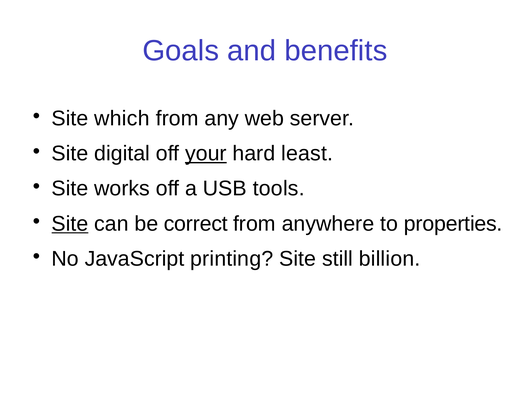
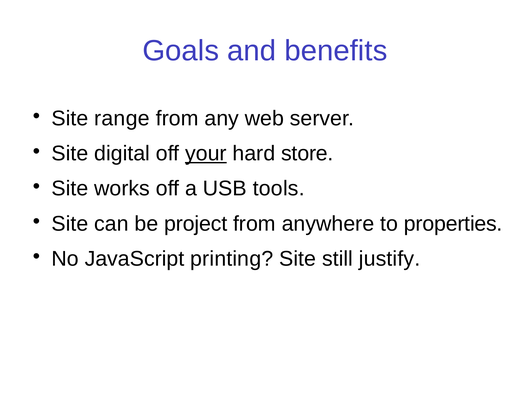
which: which -> range (122, 119)
least: least -> store (307, 154)
Site underline: present -> none (70, 224)
correct: correct -> project (196, 224)
billion: billion -> justify (390, 259)
